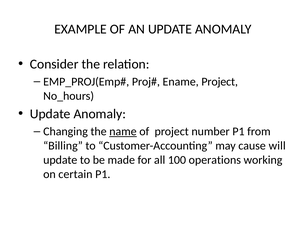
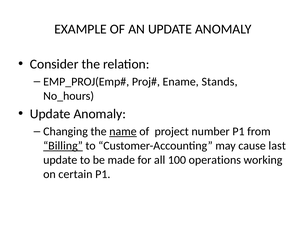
Ename Project: Project -> Stands (220, 82)
Billing underline: none -> present (63, 146)
will: will -> last (277, 146)
